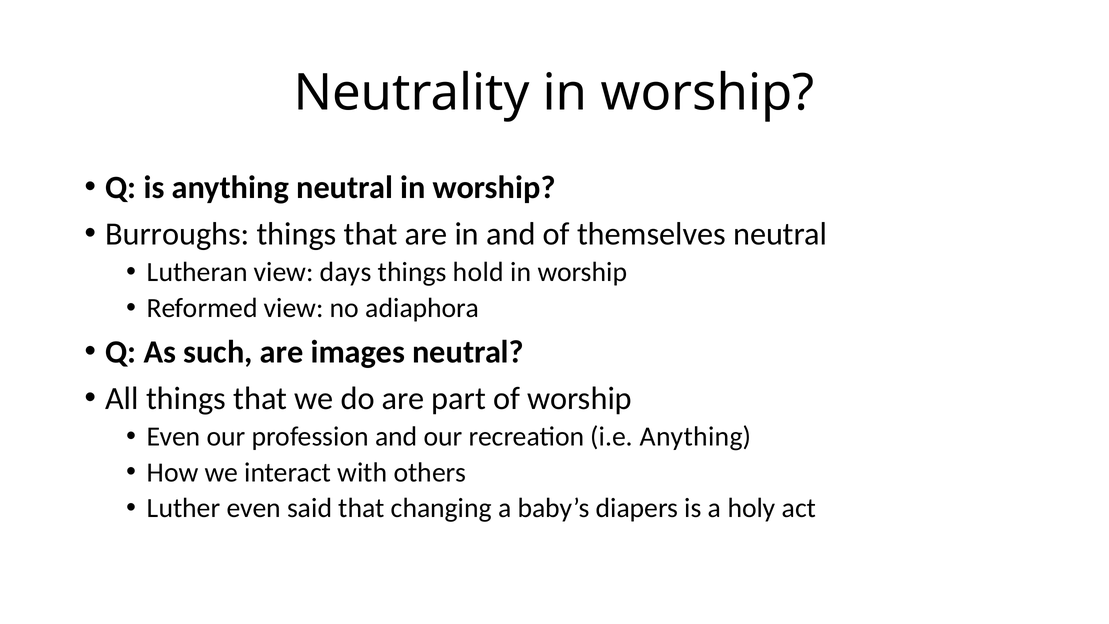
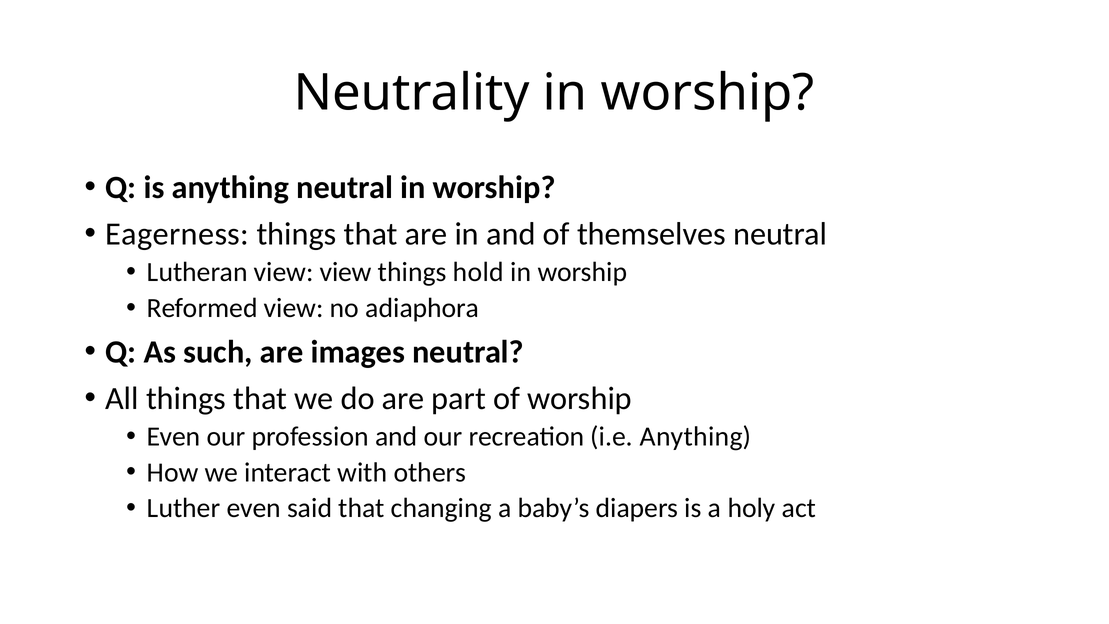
Burroughs: Burroughs -> Eagerness (177, 234)
view days: days -> view (346, 272)
